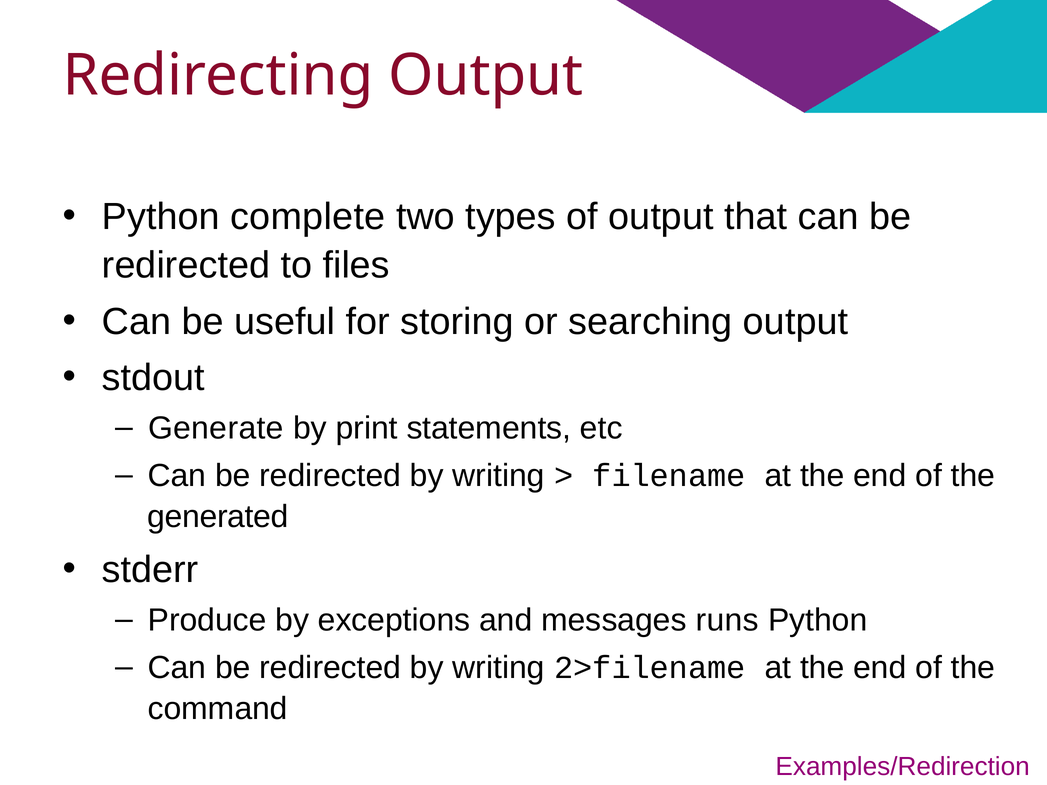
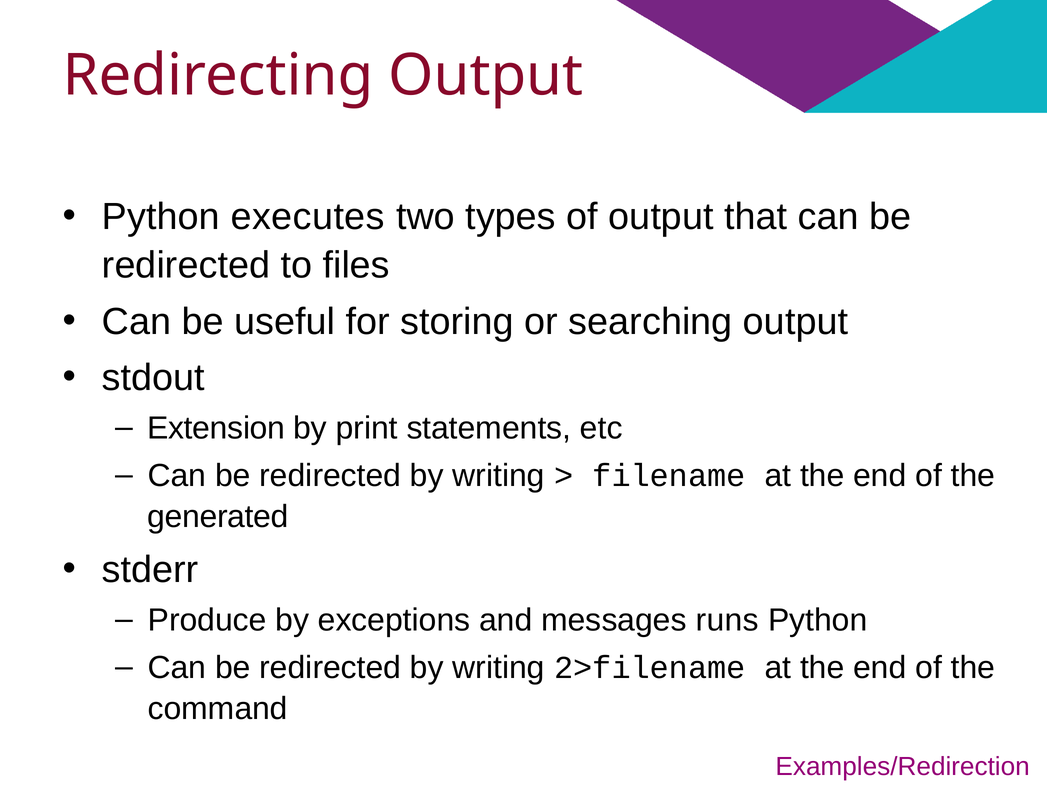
complete: complete -> executes (308, 217)
Generate: Generate -> Extension (216, 428)
